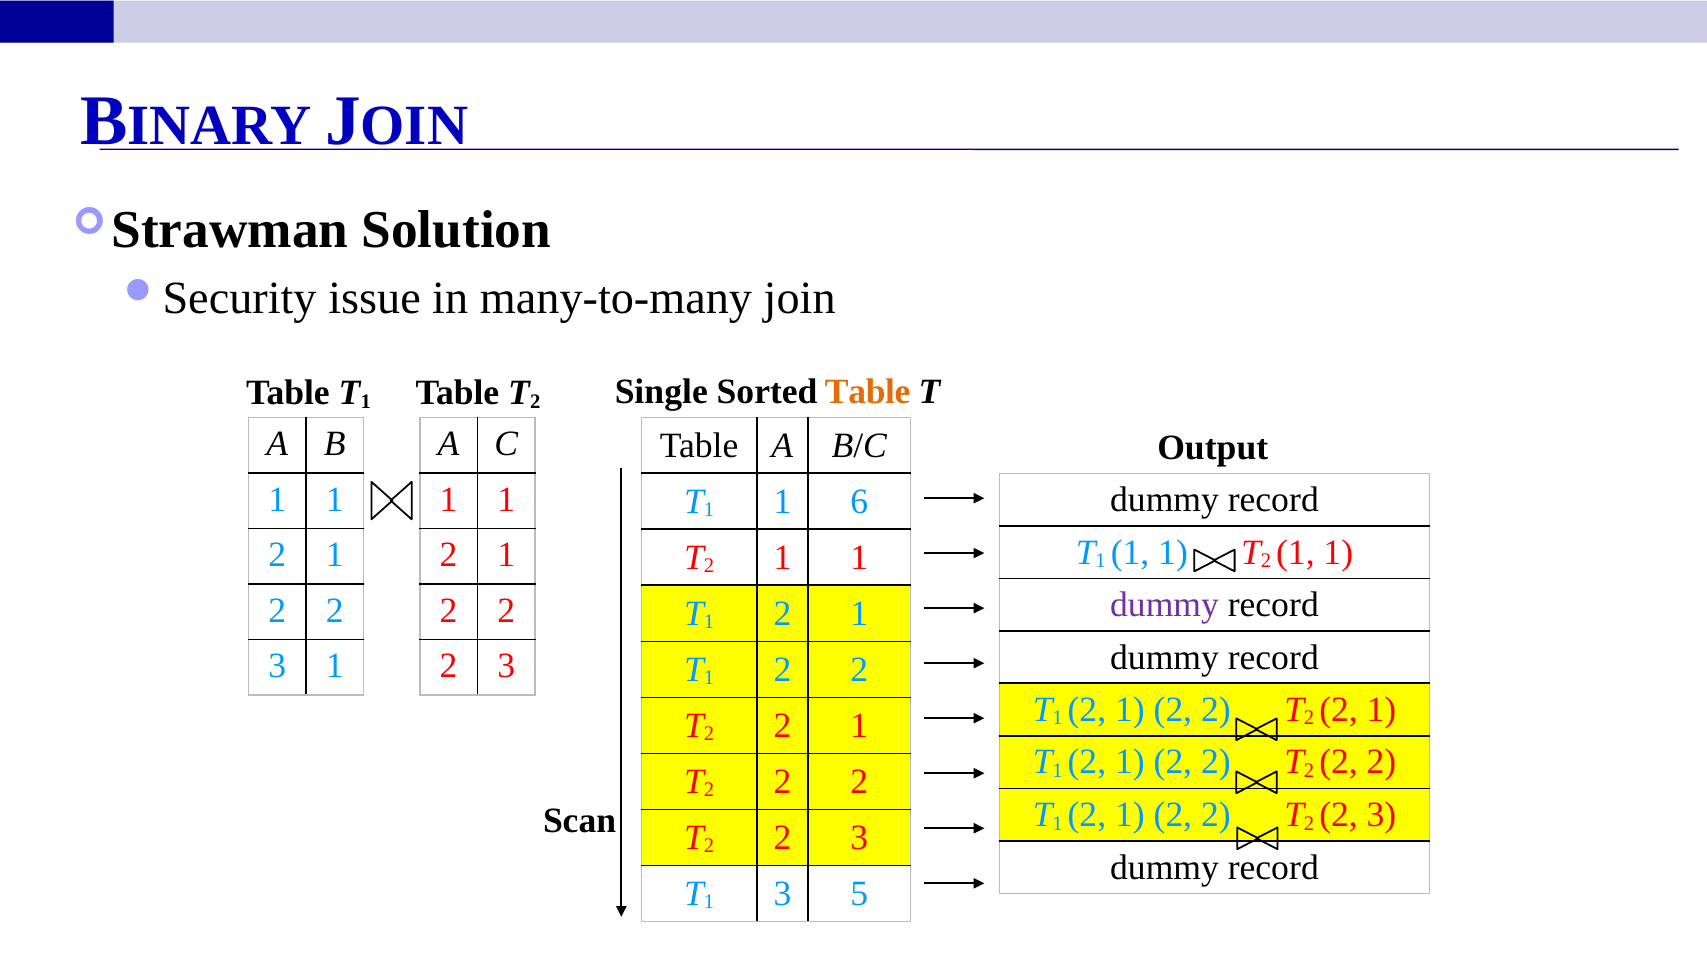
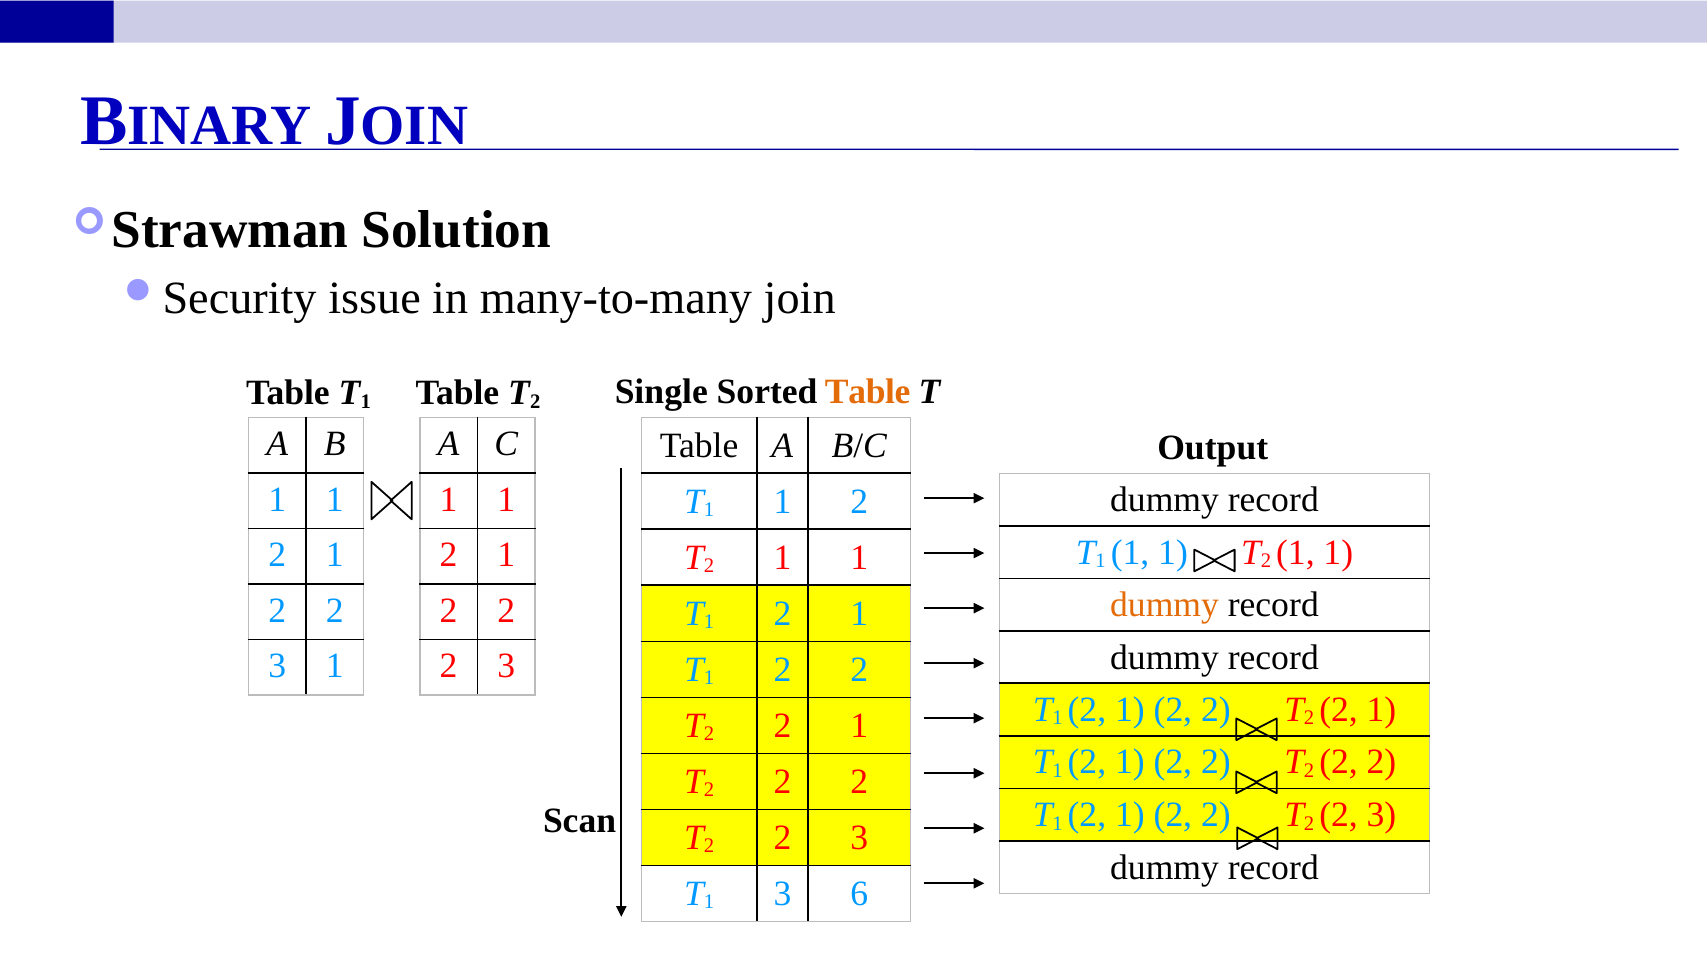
T 1 1 6: 6 -> 2 (859, 502)
dummy colour: purple -> orange (1165, 605)
5: 5 -> 6 (859, 894)
